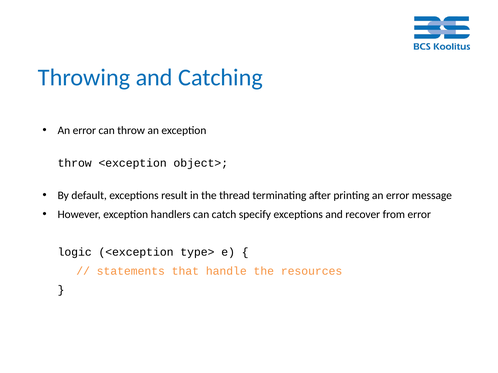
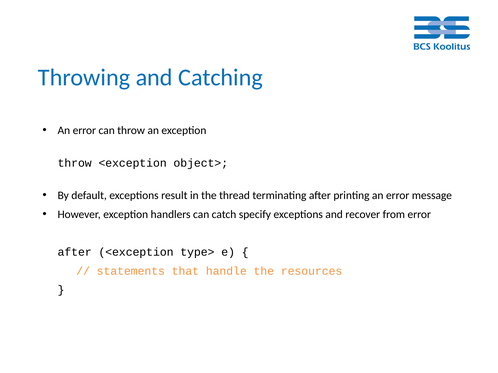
logic: logic -> after (75, 252)
